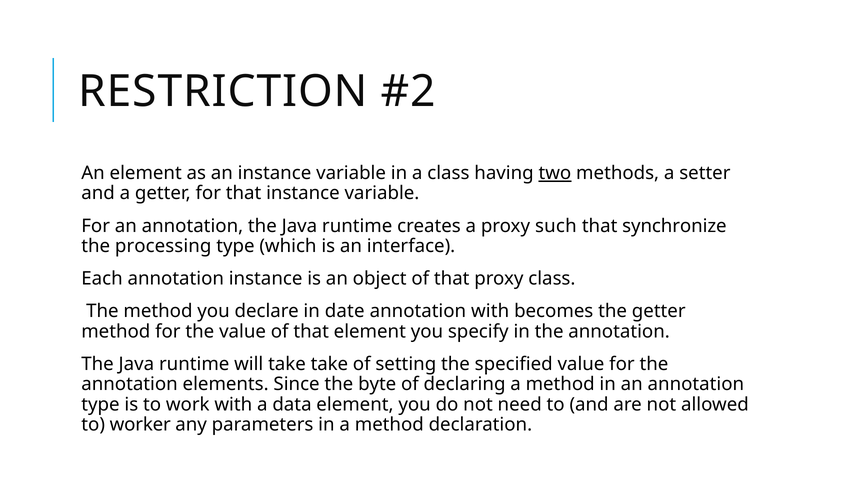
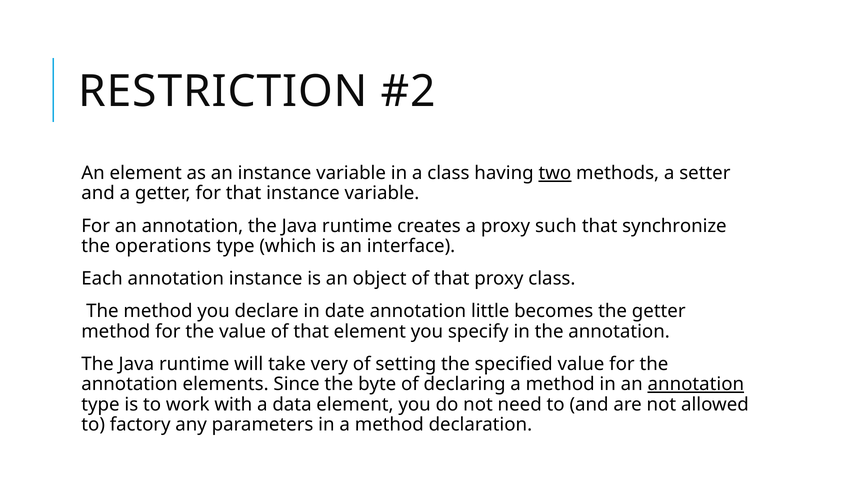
processing: processing -> operations (163, 246)
annotation with: with -> little (490, 312)
take take: take -> very (329, 364)
annotation underline: none -> present (696, 385)
worker: worker -> factory (140, 425)
